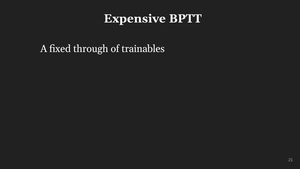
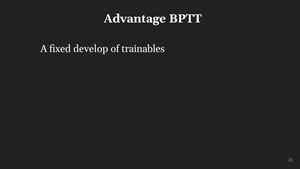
Expensive: Expensive -> Advantage (135, 19)
through: through -> develop (91, 49)
